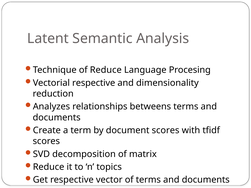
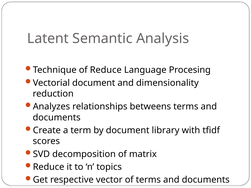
Vectorial respective: respective -> document (94, 83)
document scores: scores -> library (166, 130)
